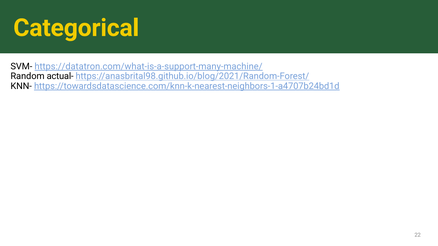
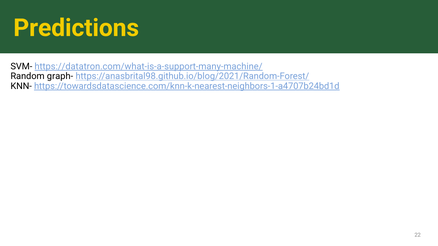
Categorical: Categorical -> Predictions (76, 28)
actual-: actual- -> graph- (60, 76)
